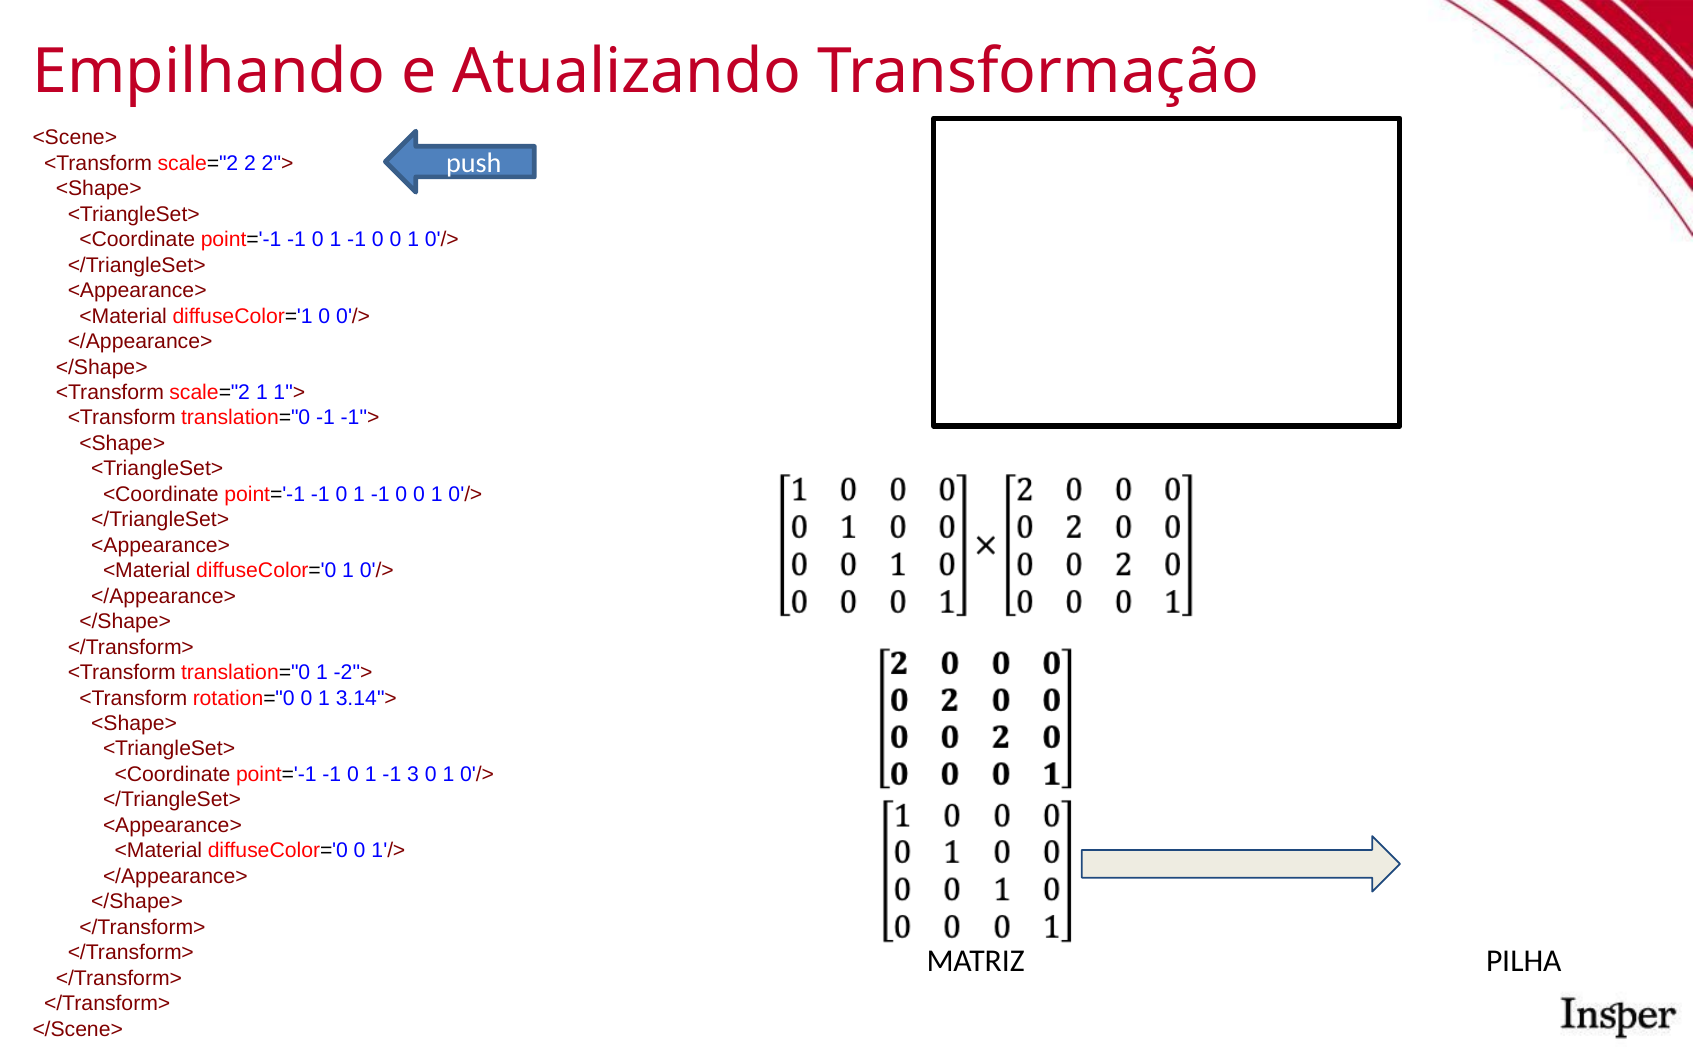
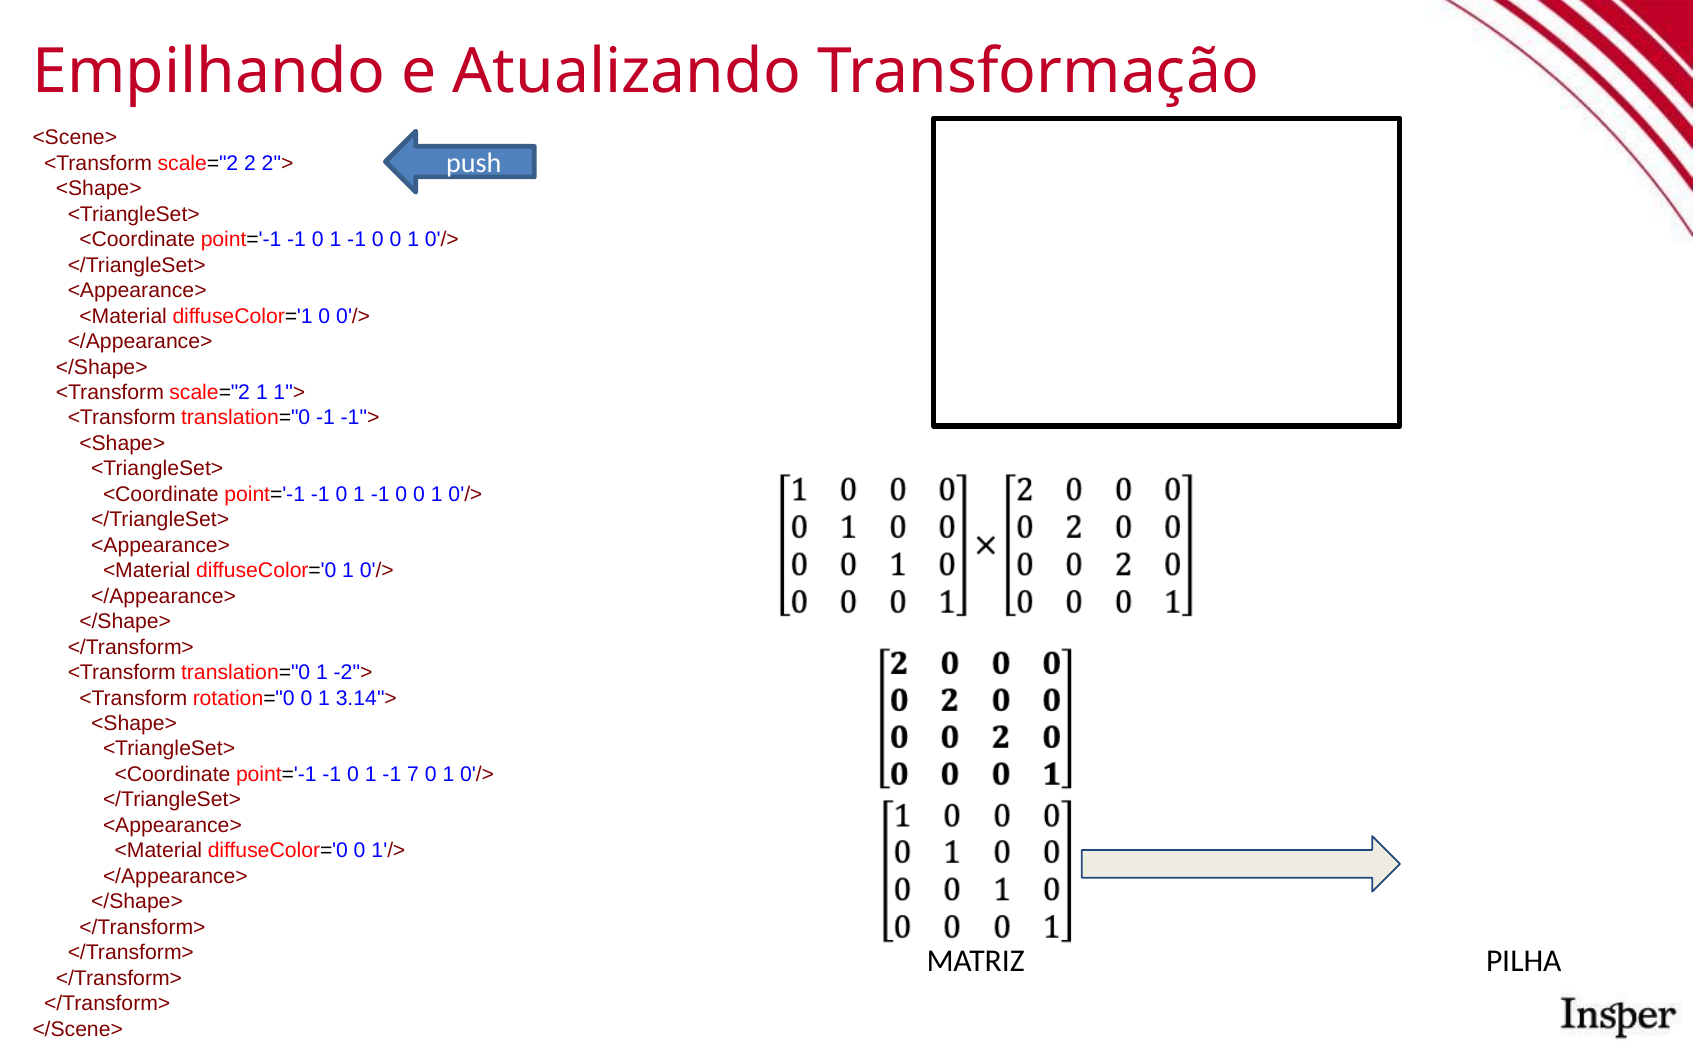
3: 3 -> 7 (413, 775)
